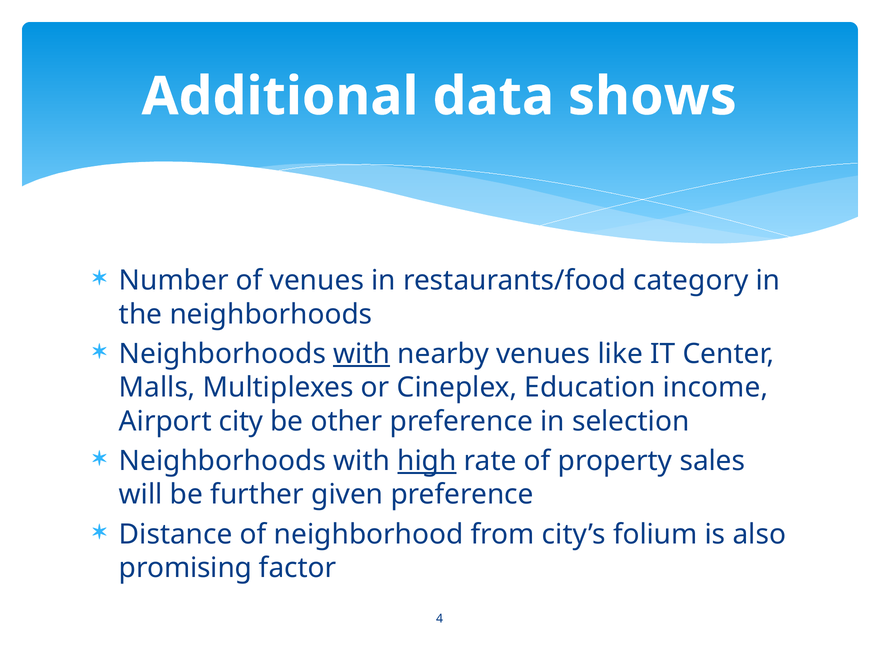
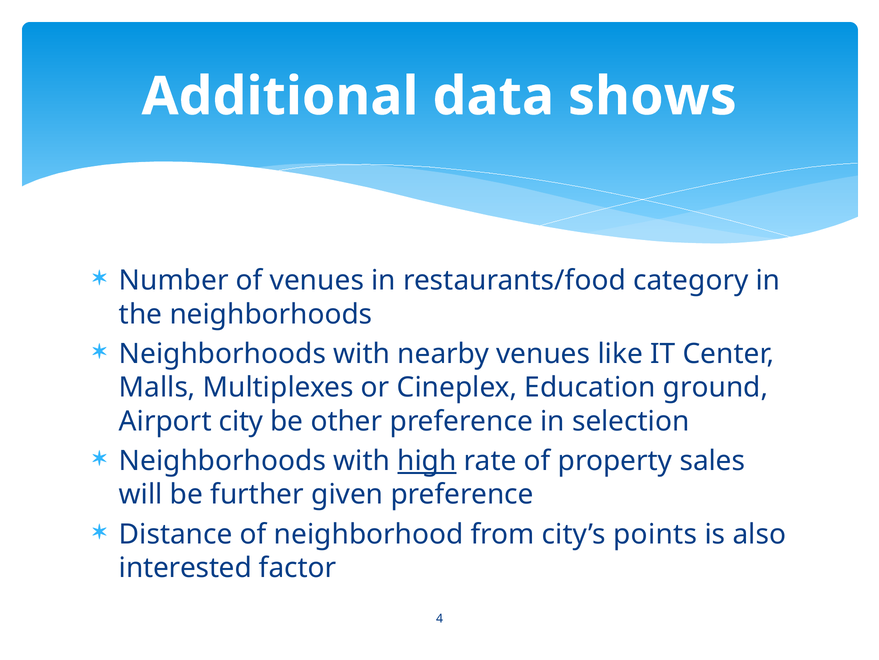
with underline: present -> none (362, 354)
income: income -> ground (716, 387)
folium: folium -> points (655, 534)
promising: promising -> interested (185, 567)
